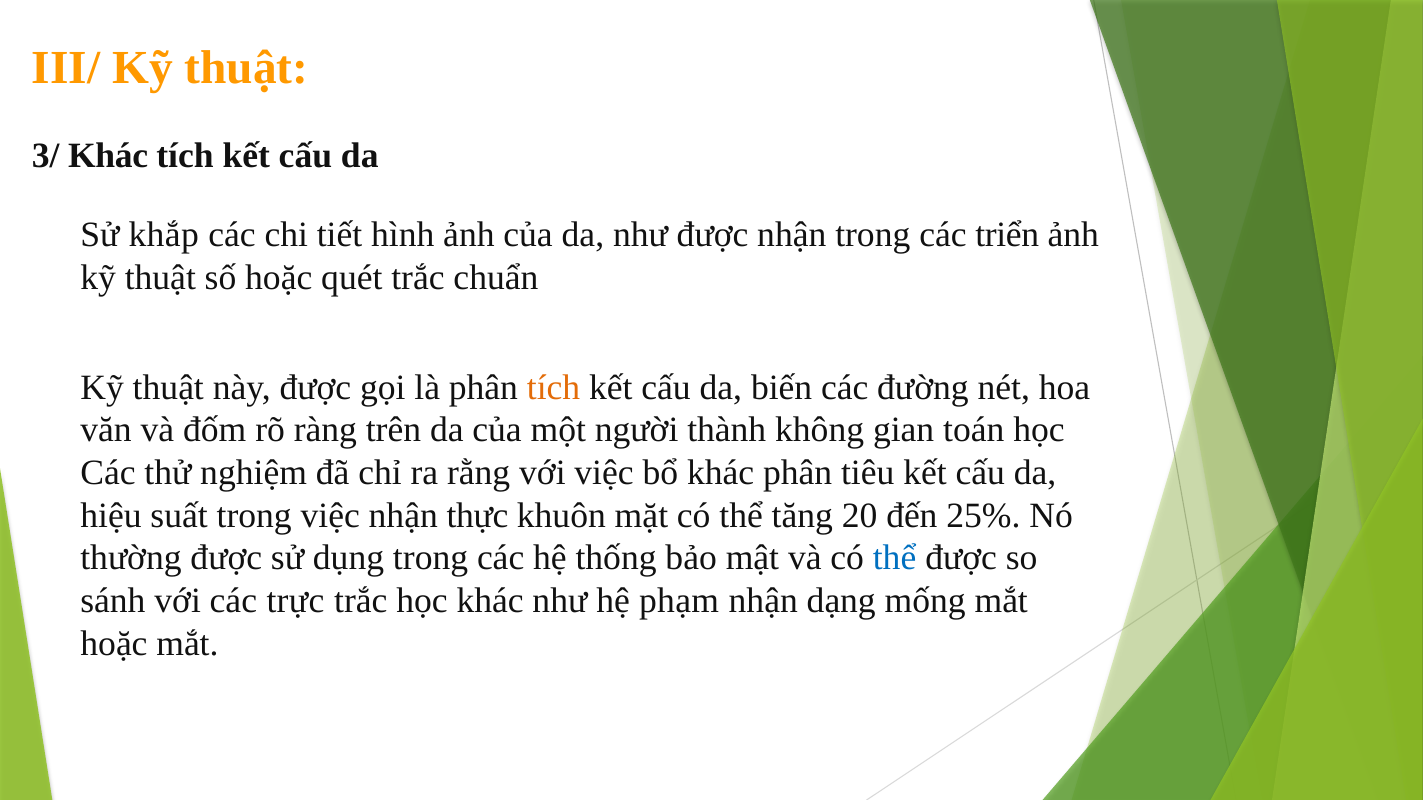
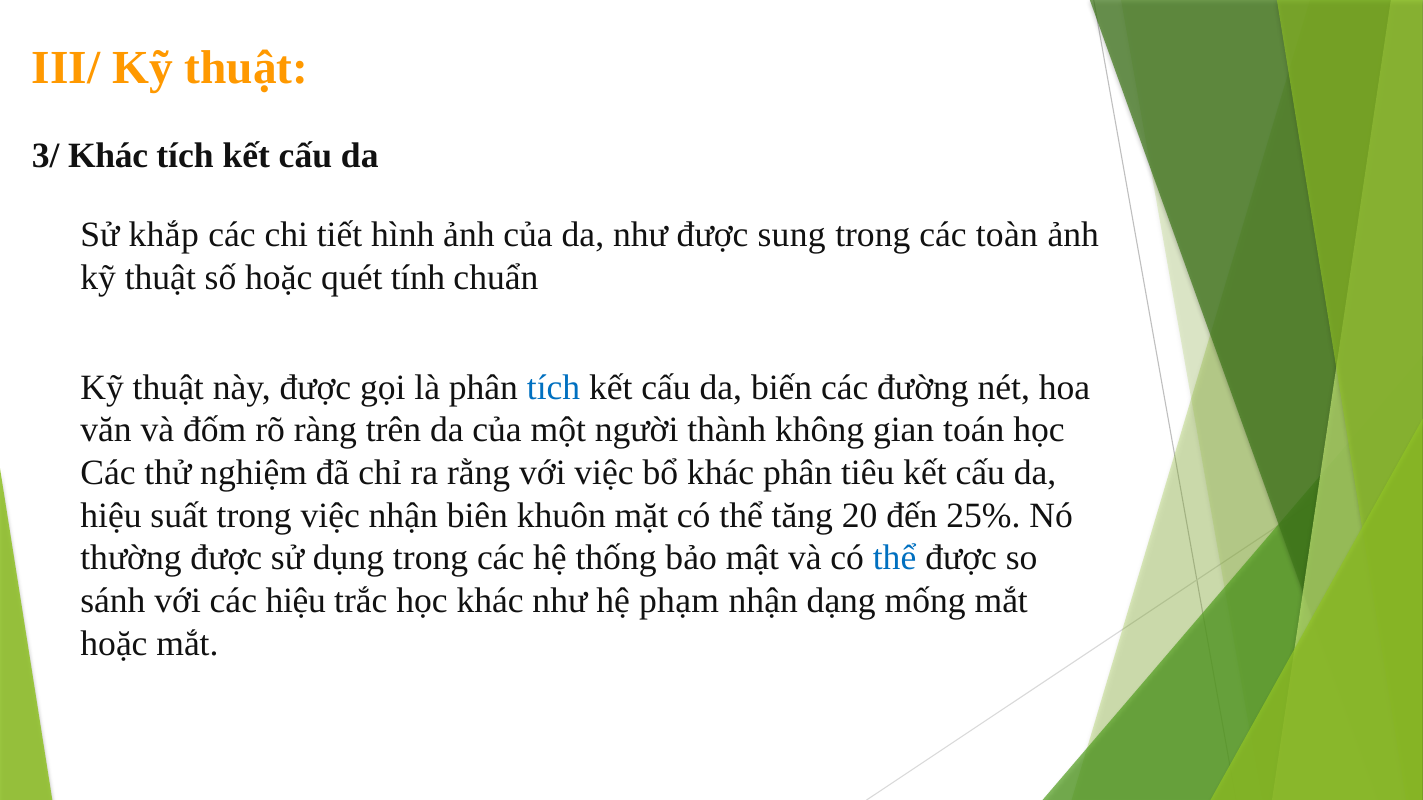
được nhận: nhận -> sung (792, 235)
triển: triển -> toàn (1007, 235)
quét trắc: trắc -> tính (418, 278)
tích colour: orange -> blue (554, 388)
thực: thực -> biên (477, 516)
các trực: trực -> hiệu (296, 601)
